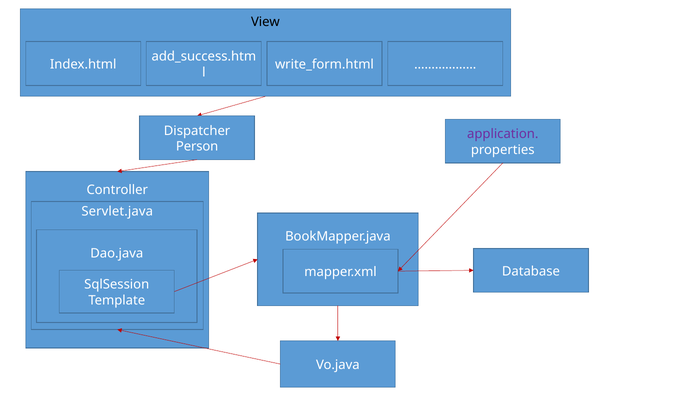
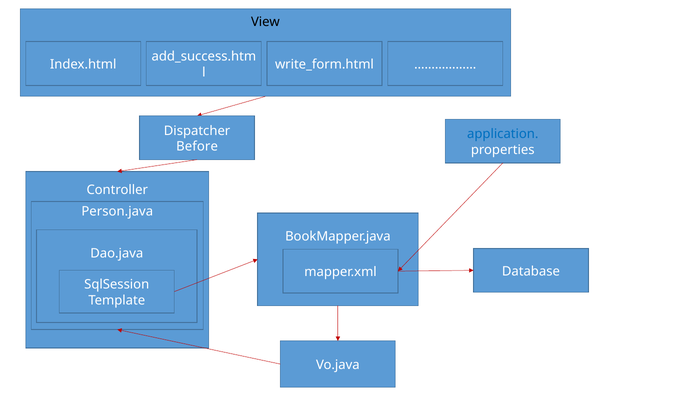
application colour: purple -> blue (503, 134)
Person: Person -> Before (197, 146)
Servlet.java: Servlet.java -> Person.java (117, 211)
